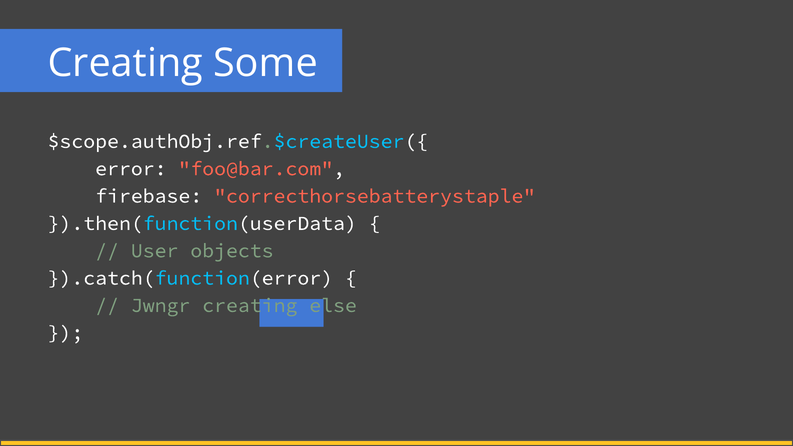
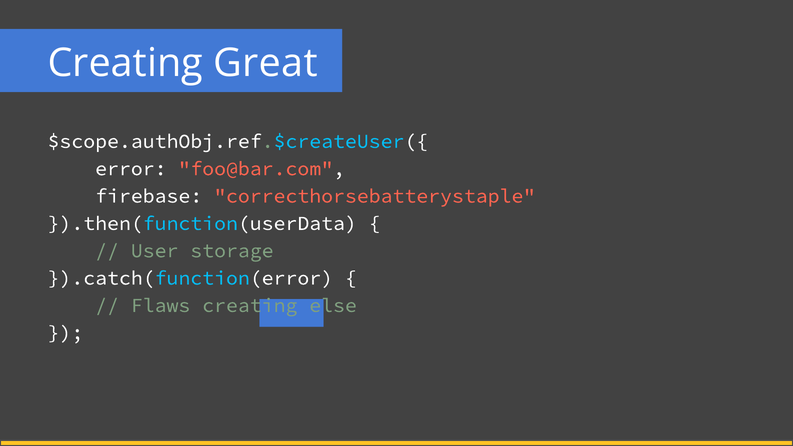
Some: Some -> Great (265, 63)
objects: objects -> storage (232, 251)
Jwngr: Jwngr -> Flaws (161, 305)
